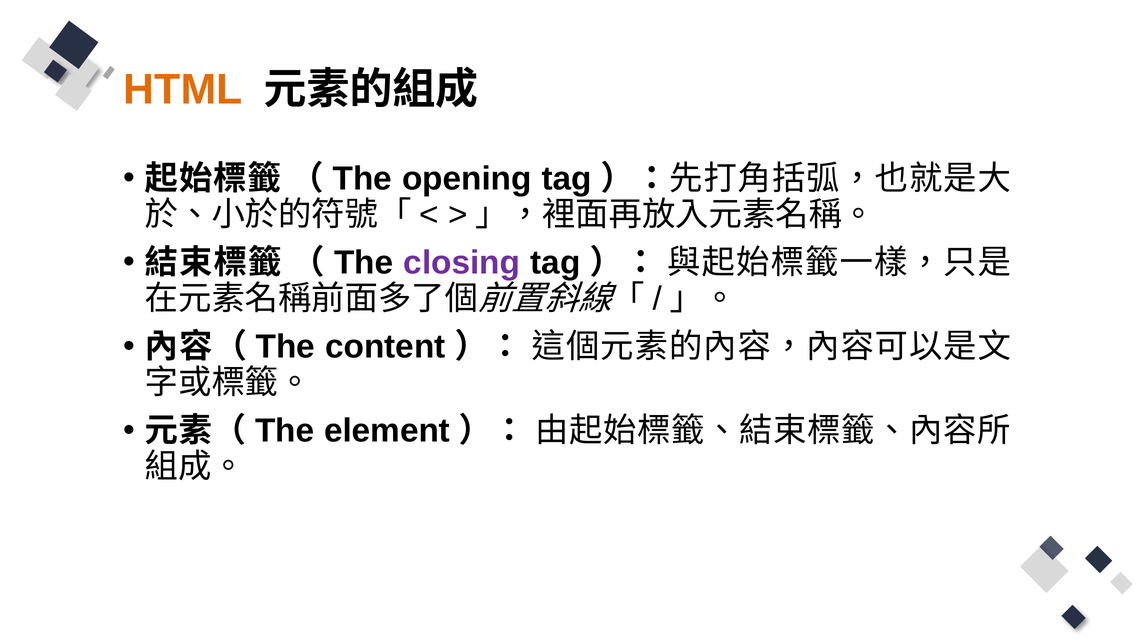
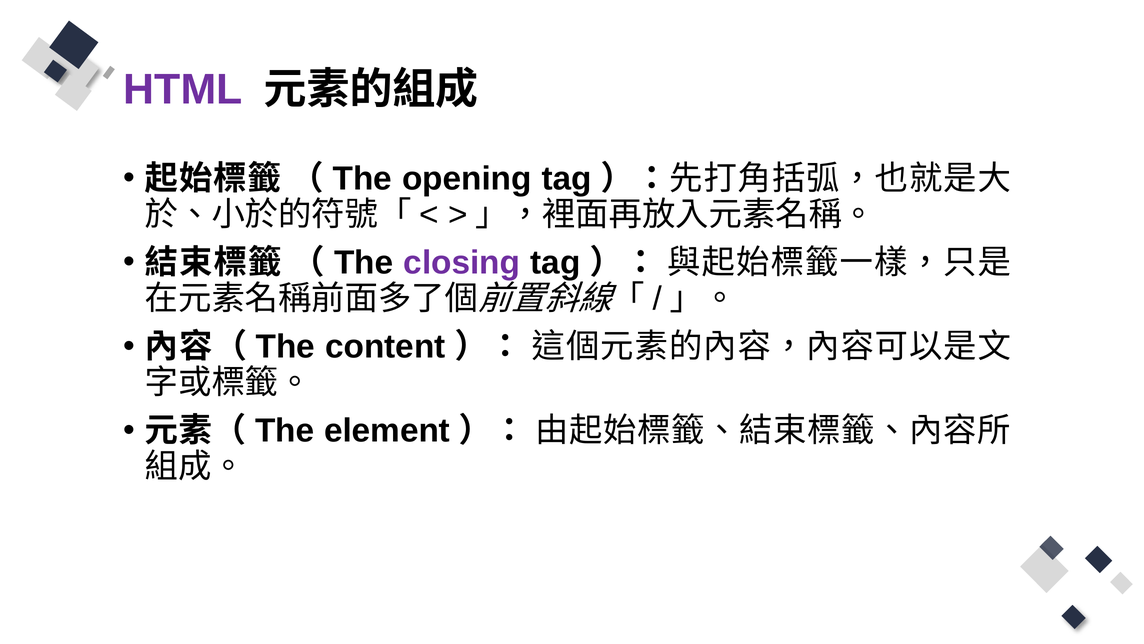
HTML colour: orange -> purple (183, 90)
